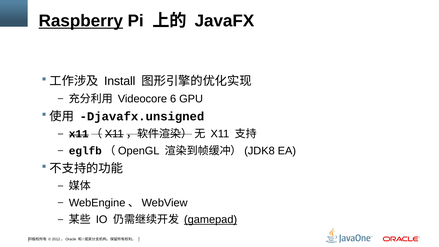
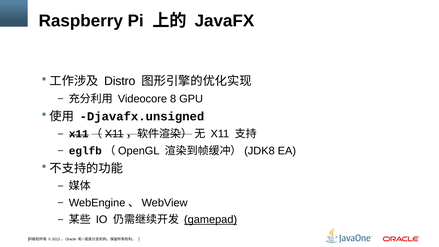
Raspberry underline: present -> none (81, 21)
Install: Install -> Distro (120, 81)
6: 6 -> 8 (173, 99)
